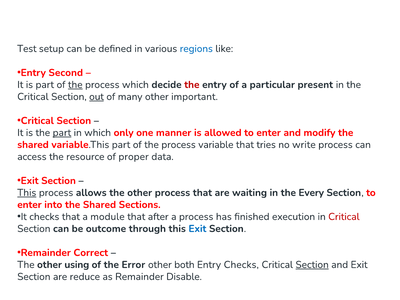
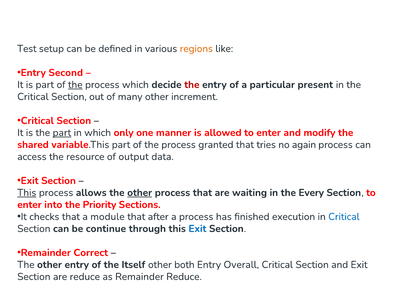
regions colour: blue -> orange (196, 49)
out underline: present -> none (97, 97)
important: important -> increment (195, 97)
variable: variable -> granted (216, 145)
write: write -> again (304, 145)
proper: proper -> output (134, 157)
other underline: none -> present (140, 193)
into the Shared: Shared -> Priority (100, 205)
Critical colour: red -> blue (344, 217)
outcome: outcome -> continue (106, 229)
other using: using -> entry (77, 265)
Error: Error -> Itself (133, 265)
Entry Checks: Checks -> Overall (241, 265)
Section underline: present -> none (312, 265)
Remainder Disable: Disable -> Reduce (184, 277)
